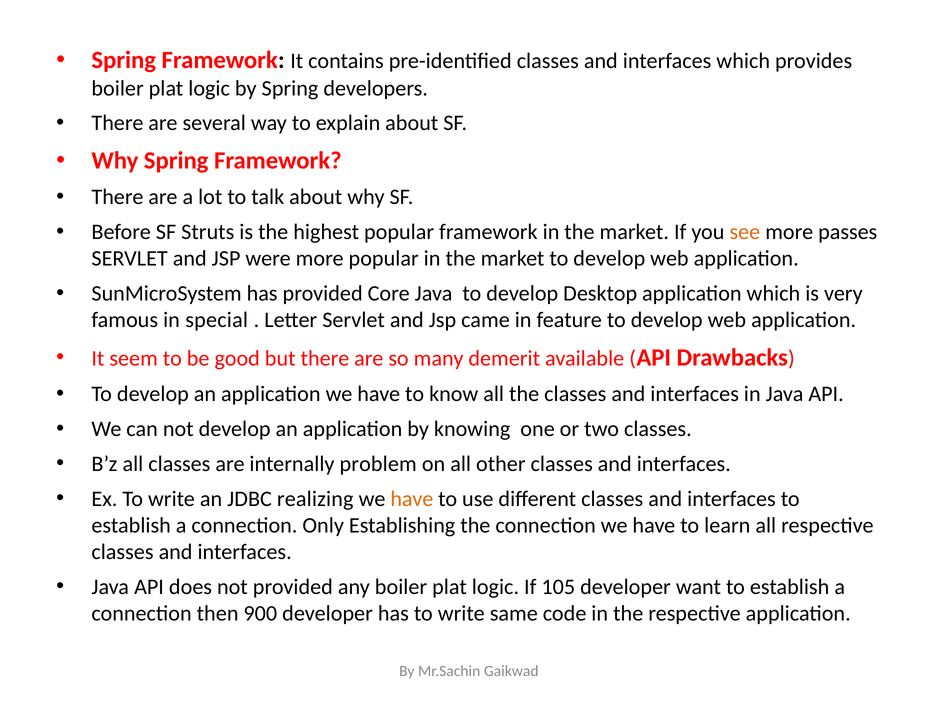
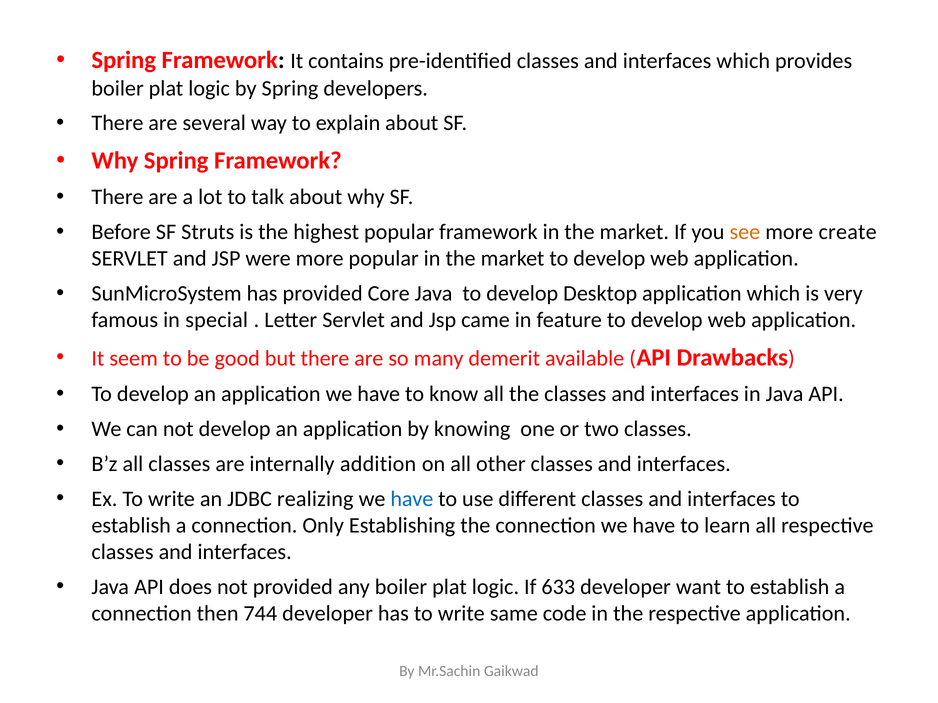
passes: passes -> create (848, 232)
problem: problem -> addition (378, 464)
have colour: orange -> blue (412, 499)
105: 105 -> 633 (558, 587)
900: 900 -> 744 (260, 614)
